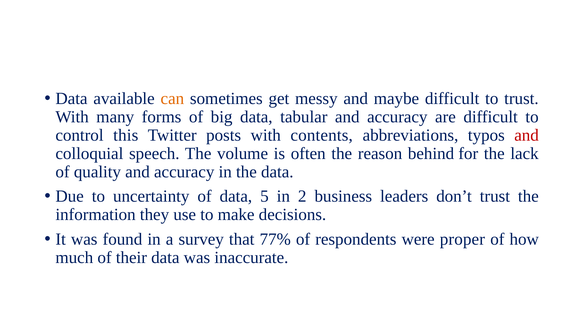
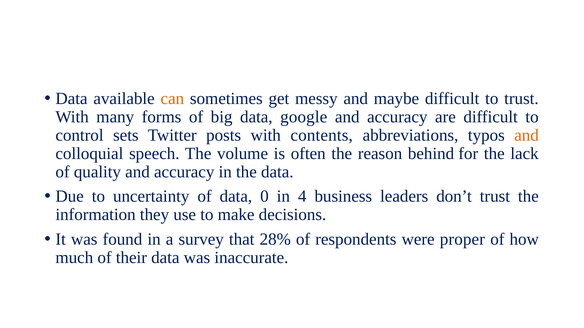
tabular: tabular -> google (304, 117)
this: this -> sets (126, 135)
and colour: red -> orange (527, 135)
5: 5 -> 0 (264, 197)
2: 2 -> 4 (302, 197)
77%: 77% -> 28% (275, 239)
